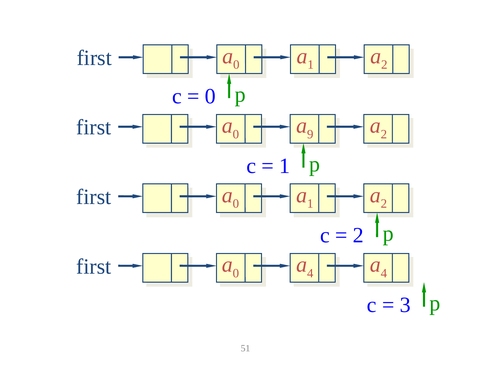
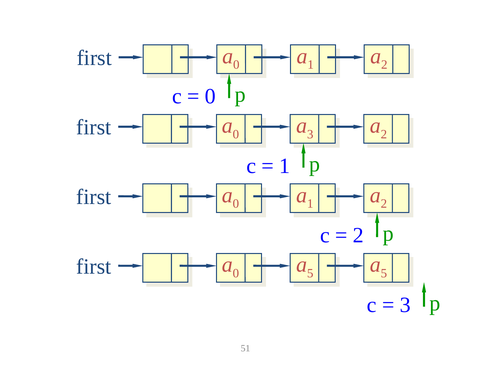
9: 9 -> 3 (310, 134)
4: 4 -> 5 (310, 273)
4: 4 -> 5 (384, 273)
